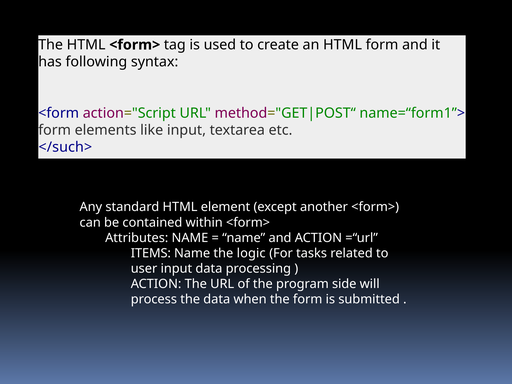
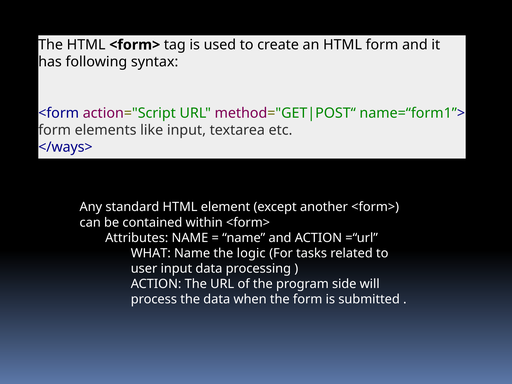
</such>: </such> -> </ways> (65, 147)
ITEMS: ITEMS -> WHAT (151, 253)
